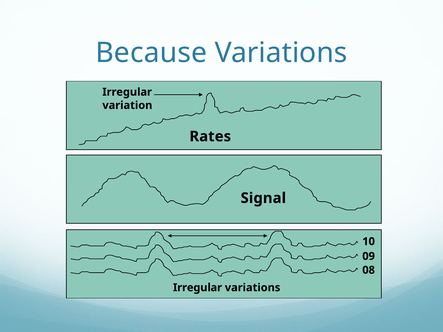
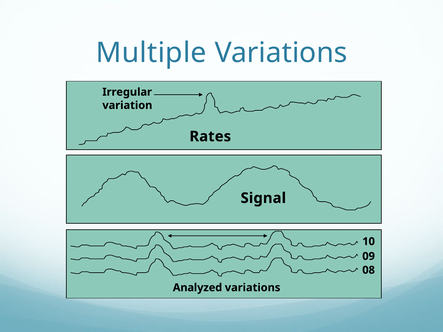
Because: Because -> Multiple (151, 53)
Irregular: Irregular -> Analyzed (198, 288)
